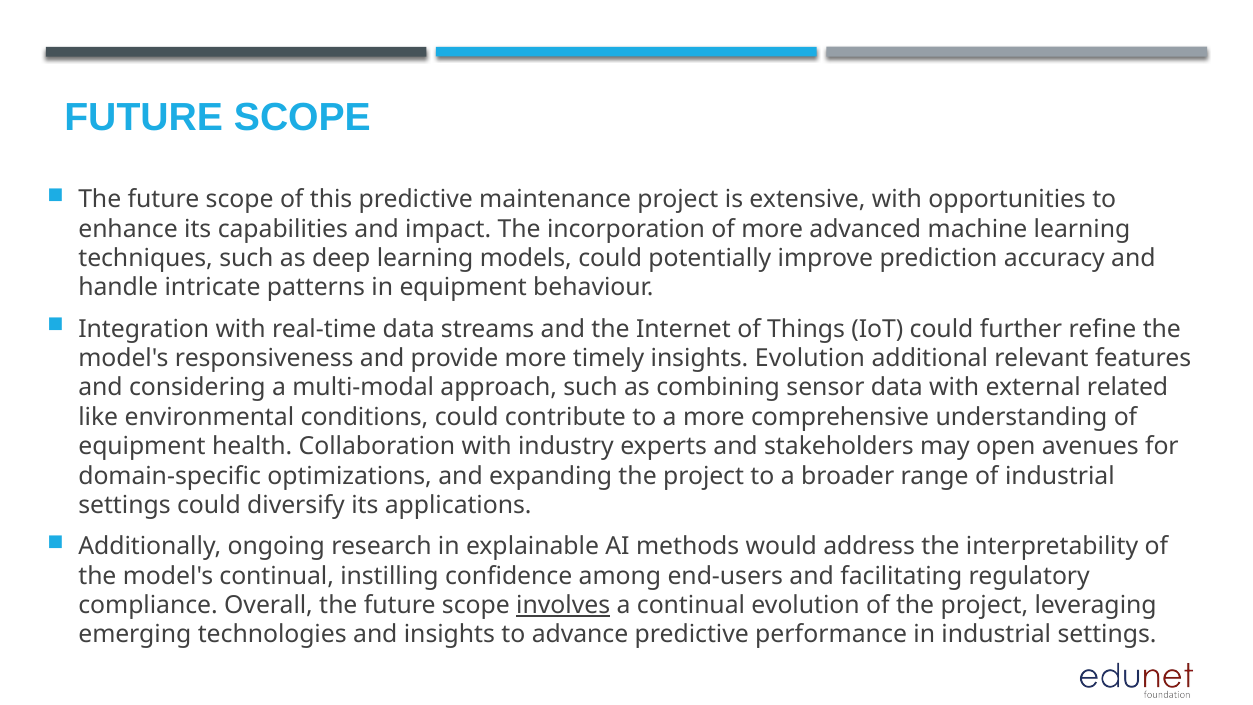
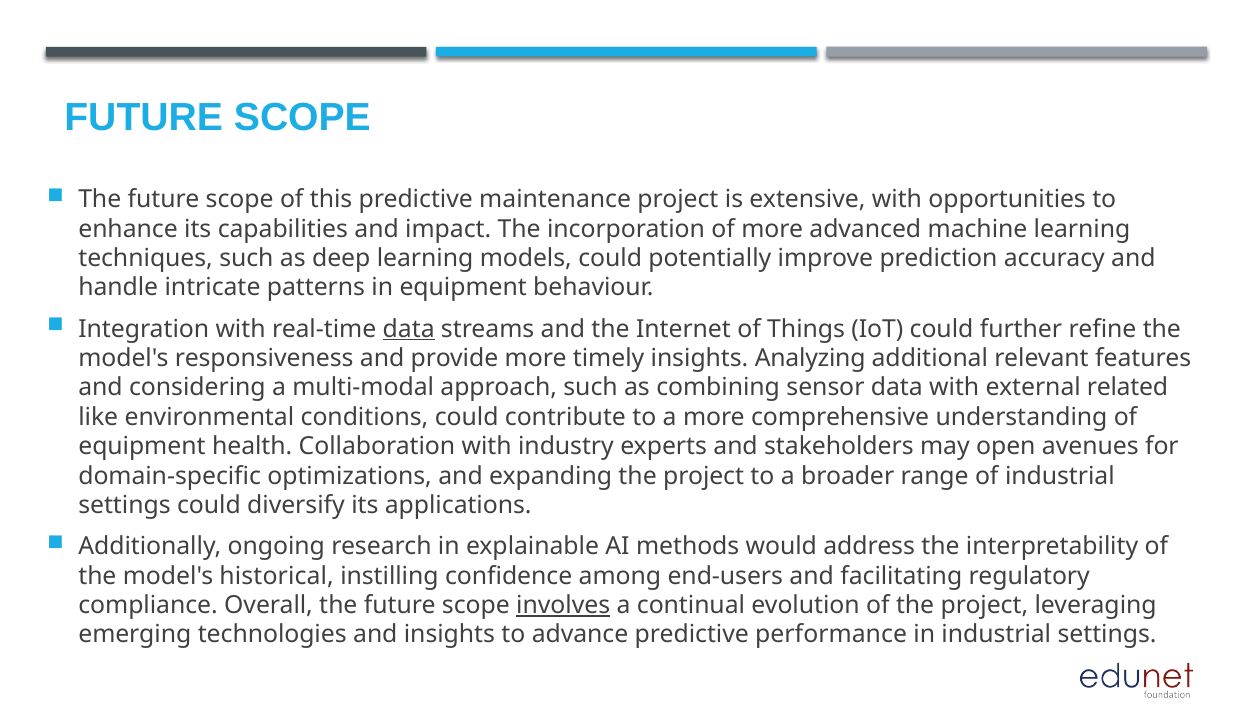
data underline: none -> present (409, 329)
insights Evolution: Evolution -> Analyzing (810, 358)
model's continual: continual -> historical (277, 576)
